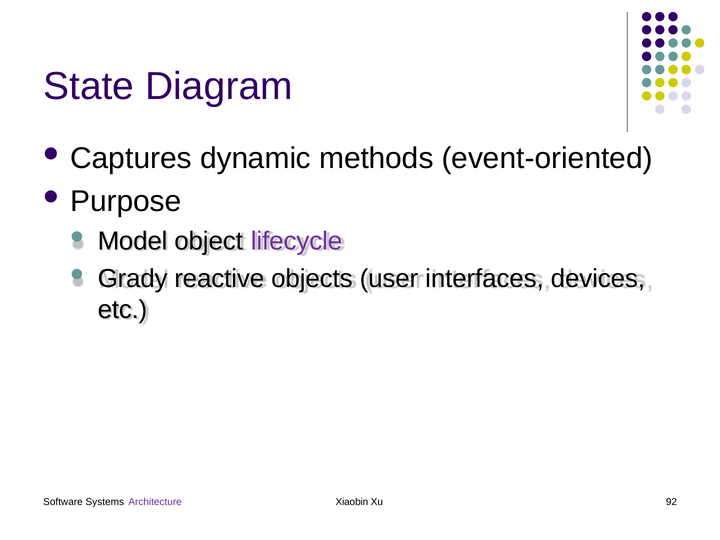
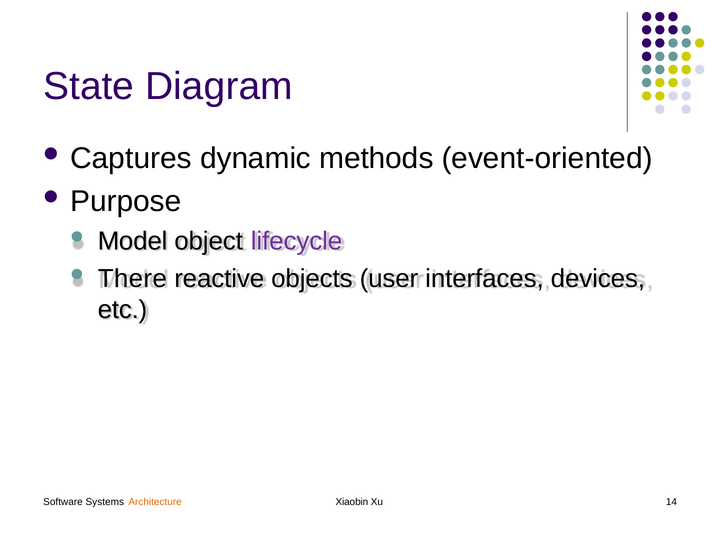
Grady: Grady -> There (132, 278)
Architecture colour: purple -> orange (155, 502)
92: 92 -> 14 (671, 502)
